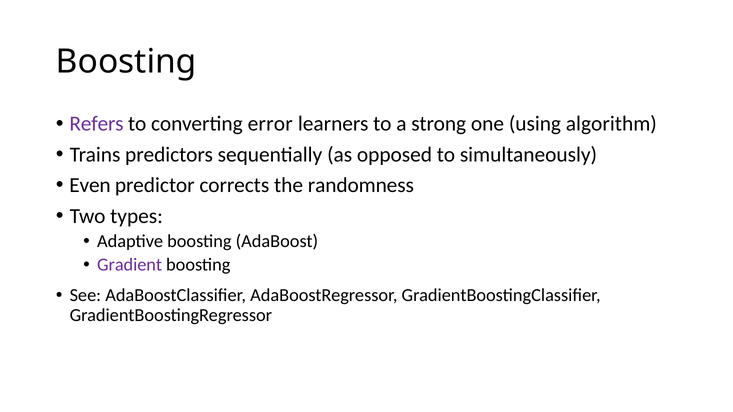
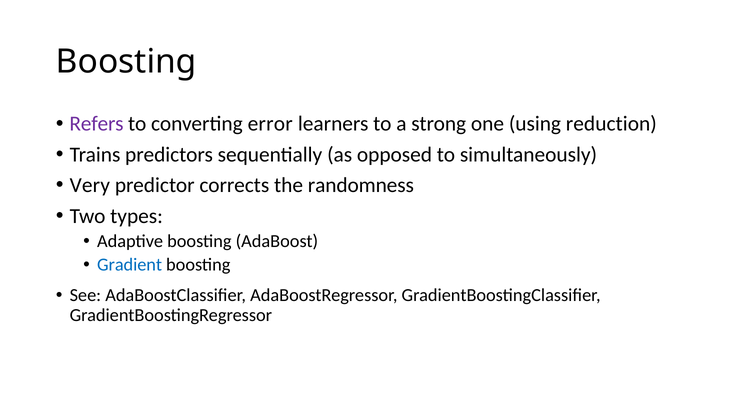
algorithm: algorithm -> reduction (611, 124)
Even: Even -> Very (90, 185)
Gradient colour: purple -> blue (130, 265)
